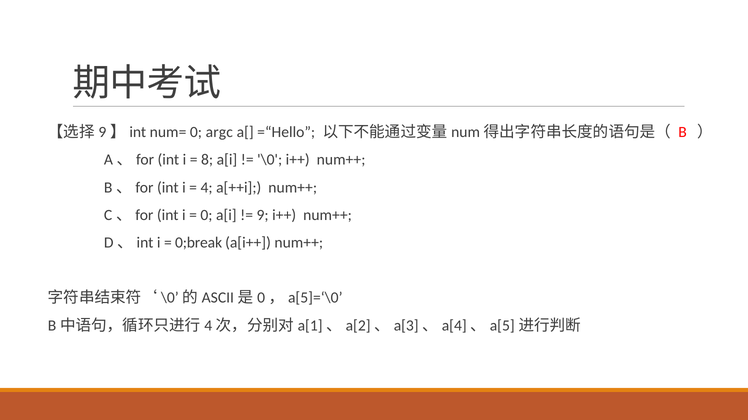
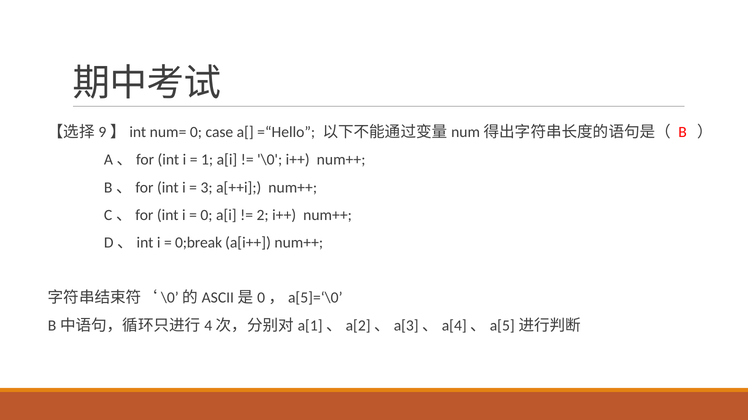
argc: argc -> case (219, 132)
8: 8 -> 1 (207, 160)
4: 4 -> 3 (207, 188)
9: 9 -> 2 (263, 215)
